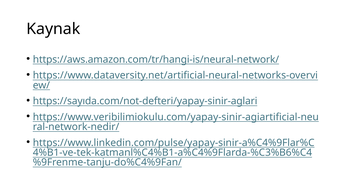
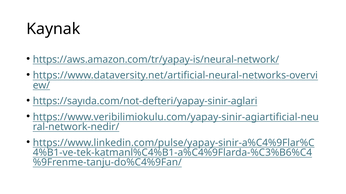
https://aws.amazon.com/tr/hangi-is/neural-network/: https://aws.amazon.com/tr/hangi-is/neural-network/ -> https://aws.amazon.com/tr/yapay-is/neural-network/ (156, 60)
